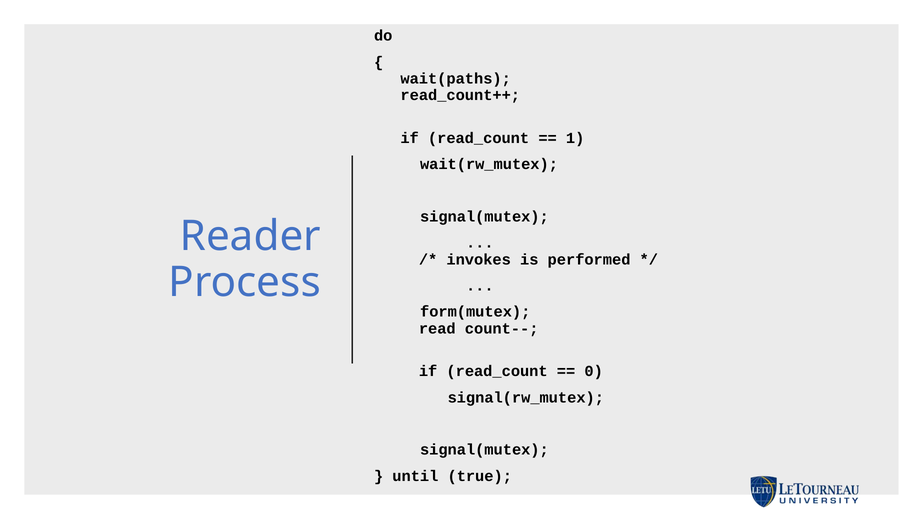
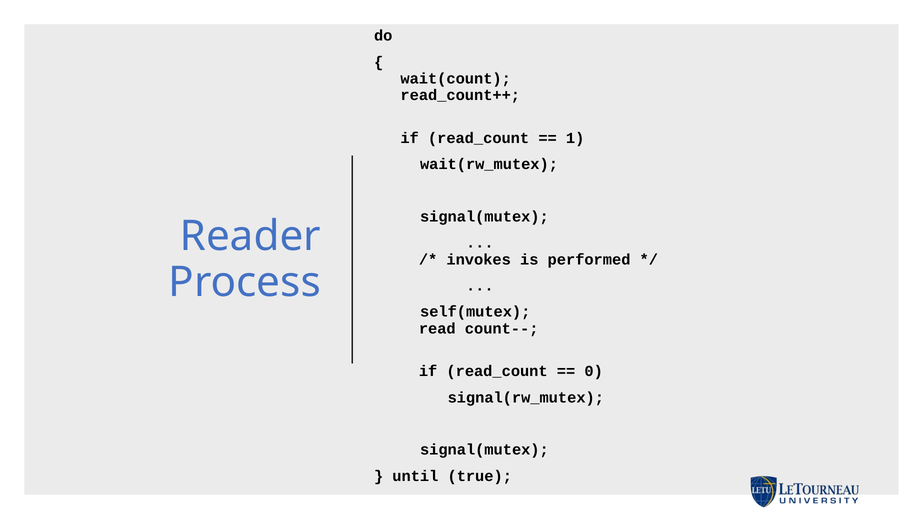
wait(paths: wait(paths -> wait(count (456, 79)
form(mutex: form(mutex -> self(mutex (475, 312)
